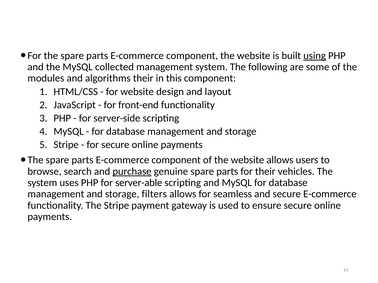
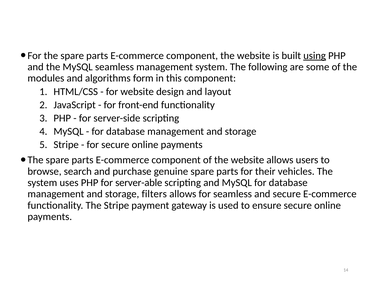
MySQL collected: collected -> seamless (114, 67)
algorithms their: their -> form (143, 78)
purchase underline: present -> none (132, 172)
